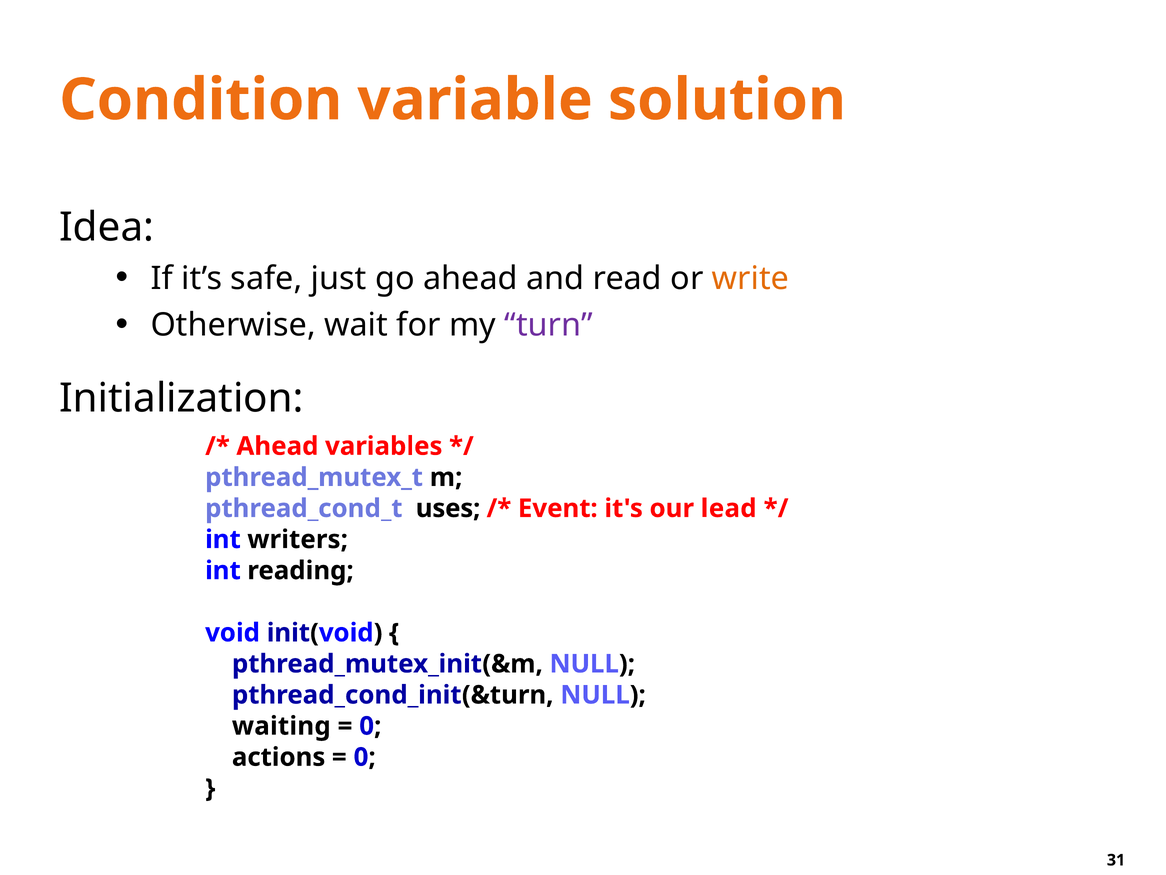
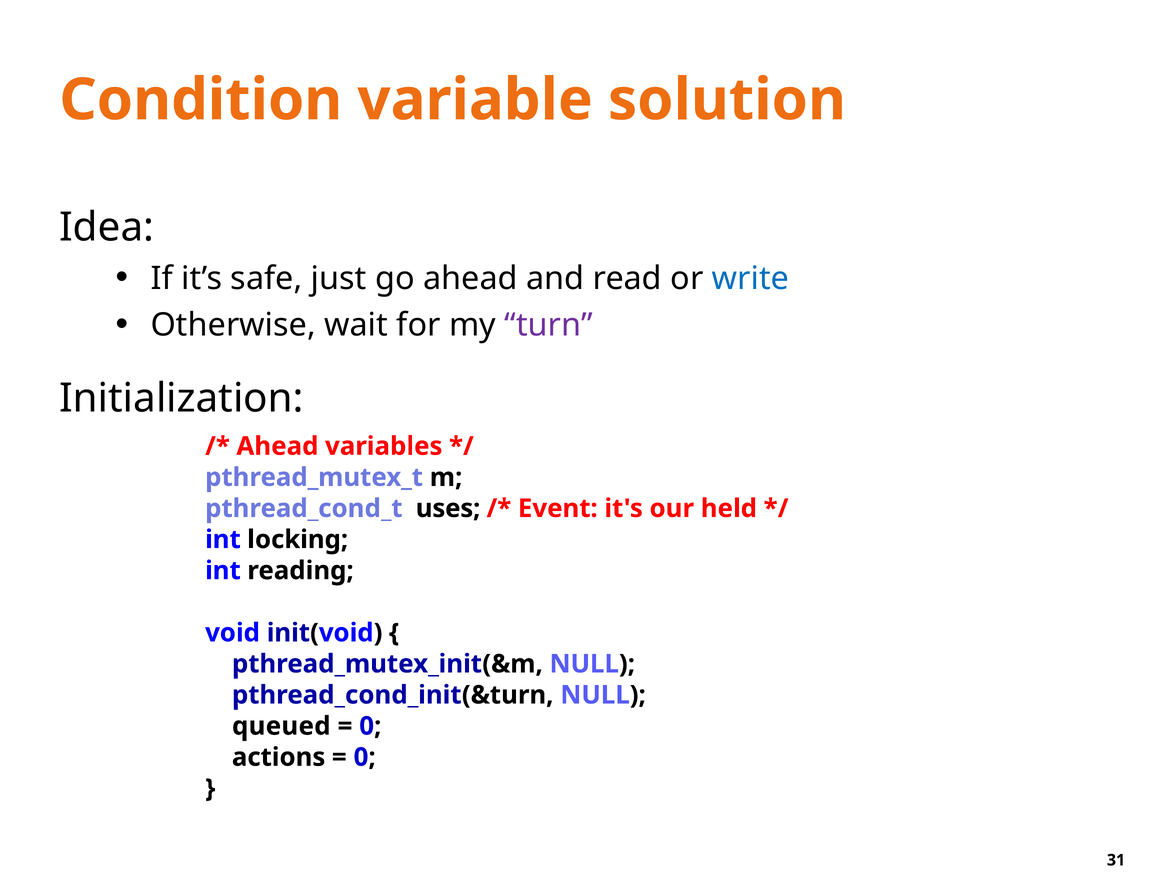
write colour: orange -> blue (751, 278)
lead: lead -> held (729, 508)
writers: writers -> locking (298, 539)
waiting: waiting -> queued (281, 726)
